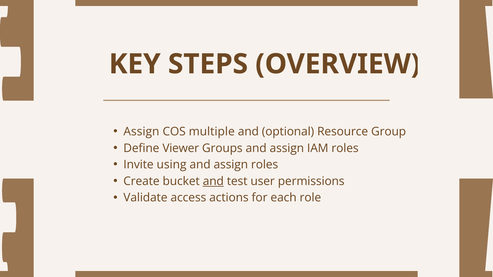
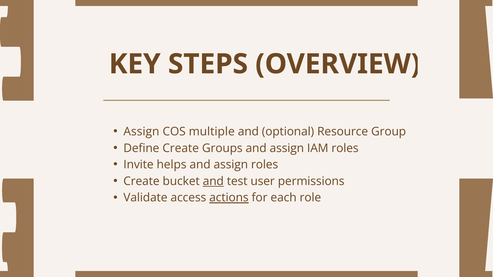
Define Viewer: Viewer -> Create (181, 148)
using: using -> helps (172, 165)
actions underline: none -> present (229, 198)
